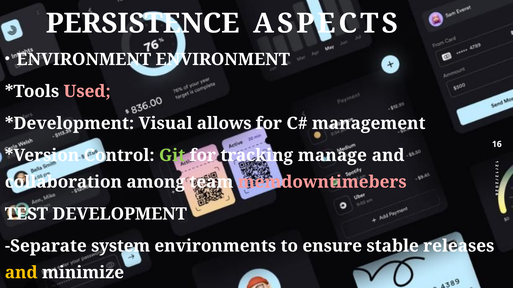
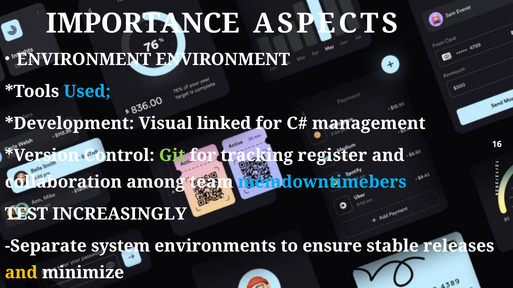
PERSISTENCE: PERSISTENCE -> IMPORTANCE (143, 23)
Used colour: pink -> light blue (87, 92)
allows: allows -> linked (224, 124)
manage: manage -> register (332, 156)
memdowntimebers colour: pink -> light blue (322, 182)
DEVELOPMENT: DEVELOPMENT -> INCREASINGLY (120, 214)
